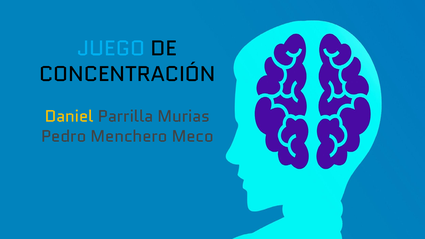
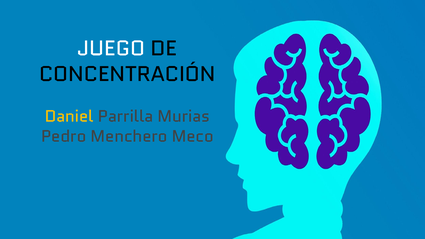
JUEGO colour: light blue -> white (111, 49)
